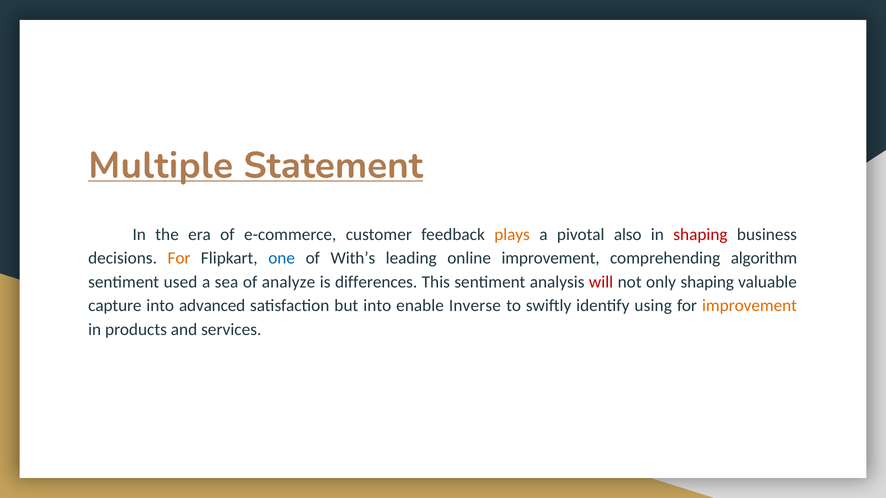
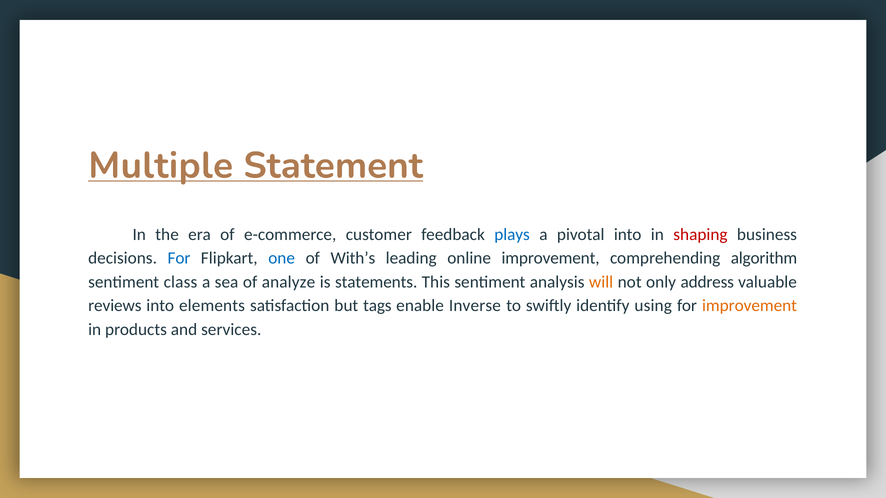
plays colour: orange -> blue (512, 235)
pivotal also: also -> into (628, 235)
For colour: orange -> blue (179, 258)
used: used -> class (180, 282)
differences: differences -> statements (376, 282)
will colour: red -> orange (601, 282)
only shaping: shaping -> address (707, 282)
capture: capture -> reviews (115, 306)
advanced: advanced -> elements (212, 306)
but into: into -> tags (377, 306)
